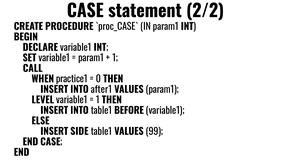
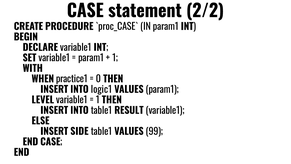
CALL: CALL -> WITH (33, 69)
after1: after1 -> logic1 (101, 89)
BEFORE: BEFORE -> RESULT (129, 110)
